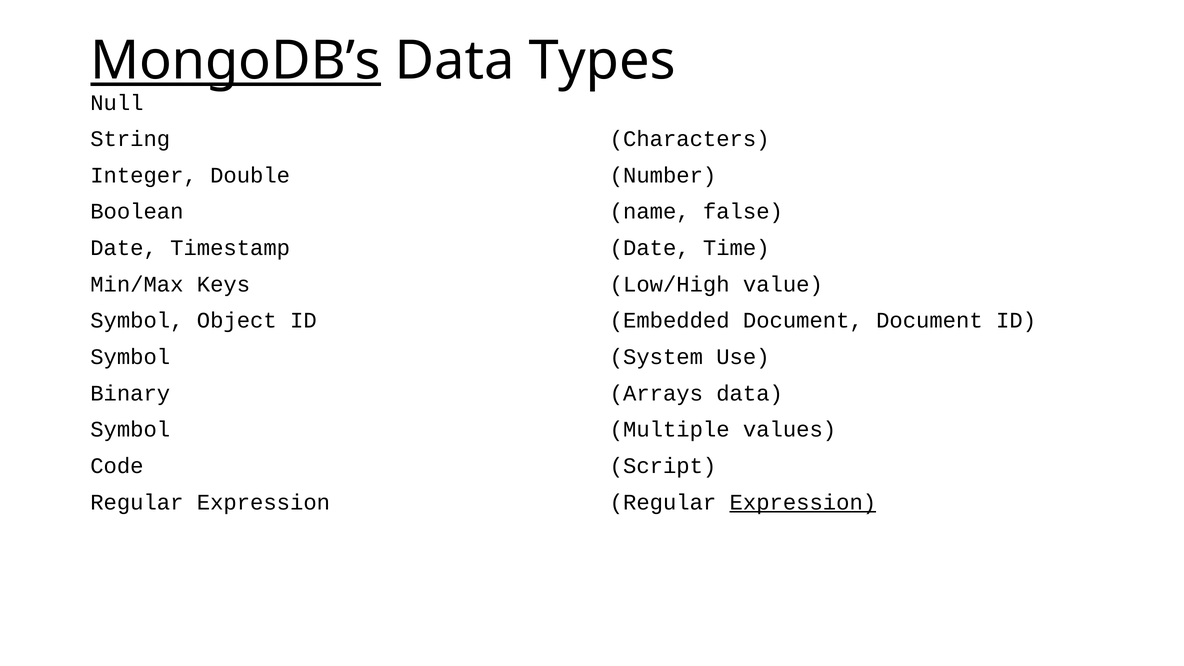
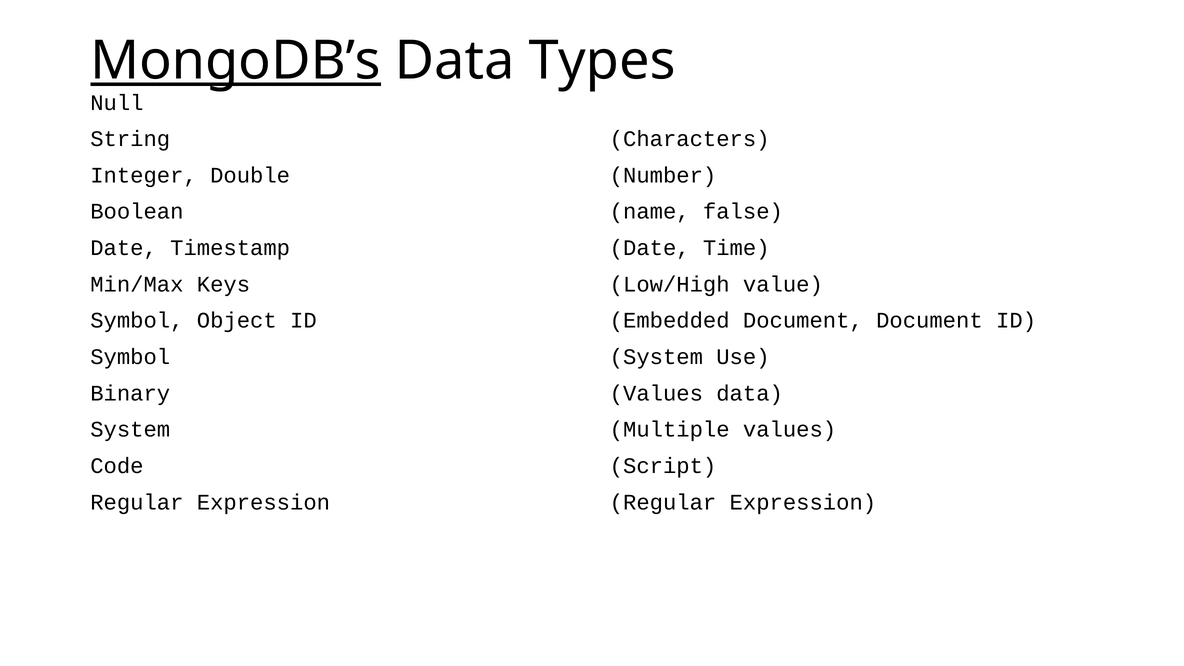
Binary Arrays: Arrays -> Values (656, 393)
Symbol: Symbol -> System (130, 430)
Expression underline: present -> none (803, 502)
